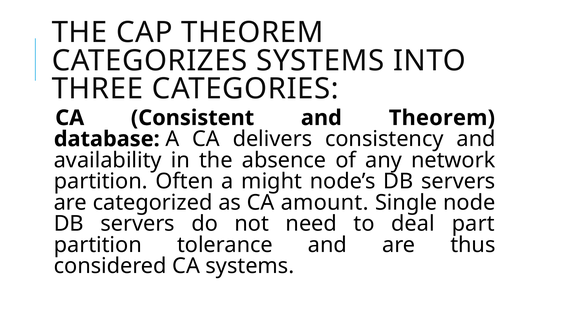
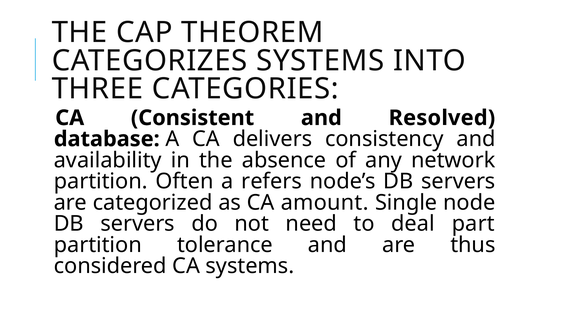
and Theorem: Theorem -> Resolved (442, 118)
might: might -> refers (272, 181)
